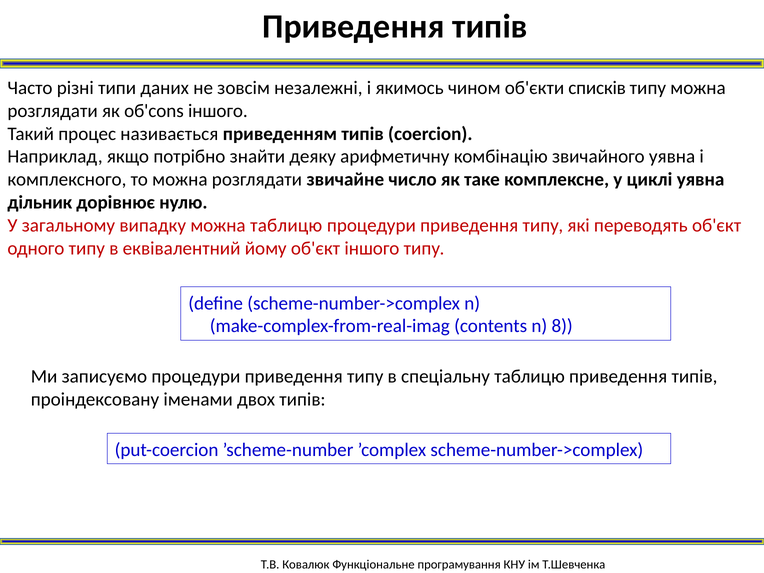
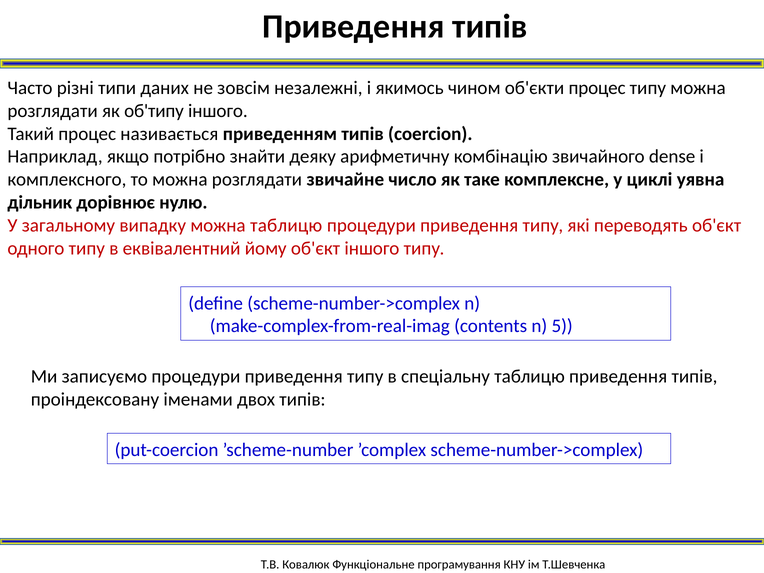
об'єкти списків: списків -> процес (597, 88)
об'cons: об'cons -> об'типу (154, 111)
звичайного уявна: уявна -> dense (672, 157)
8: 8 -> 5 (562, 326)
